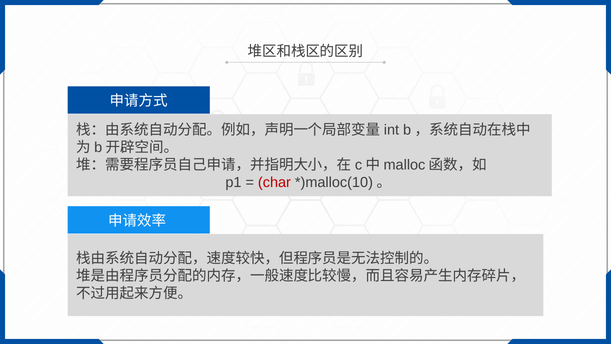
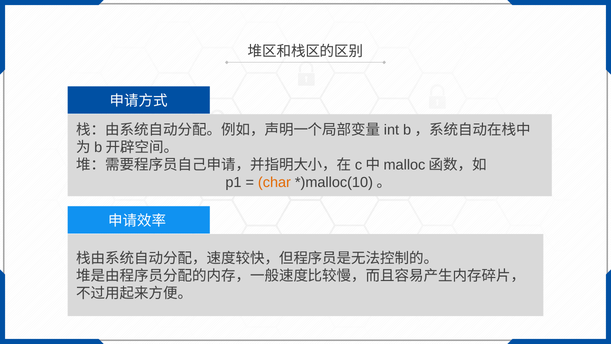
char colour: red -> orange (274, 182)
